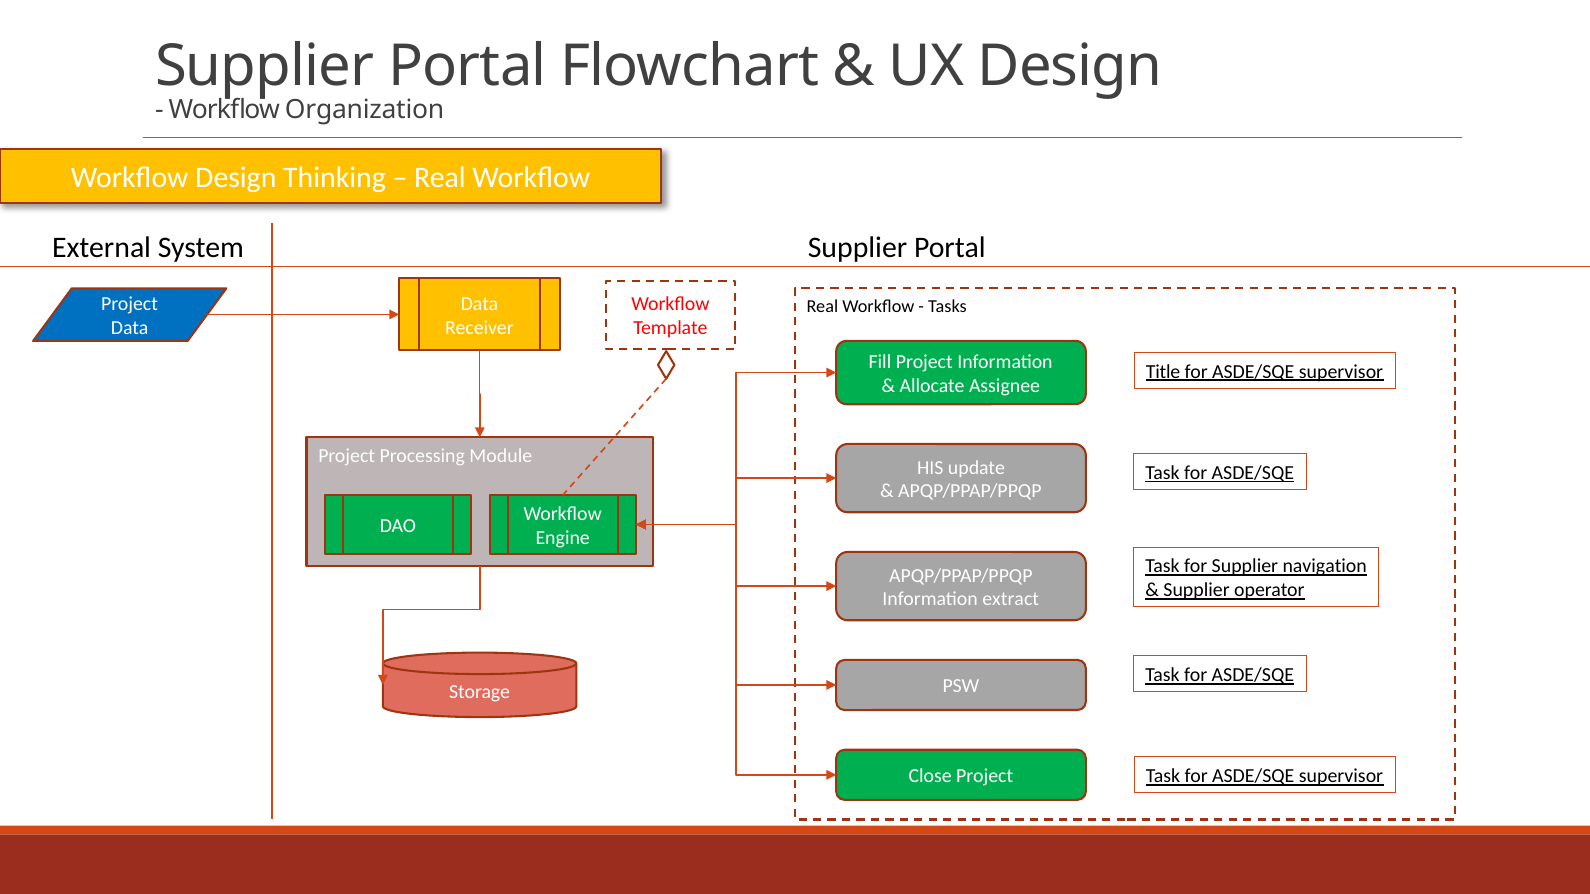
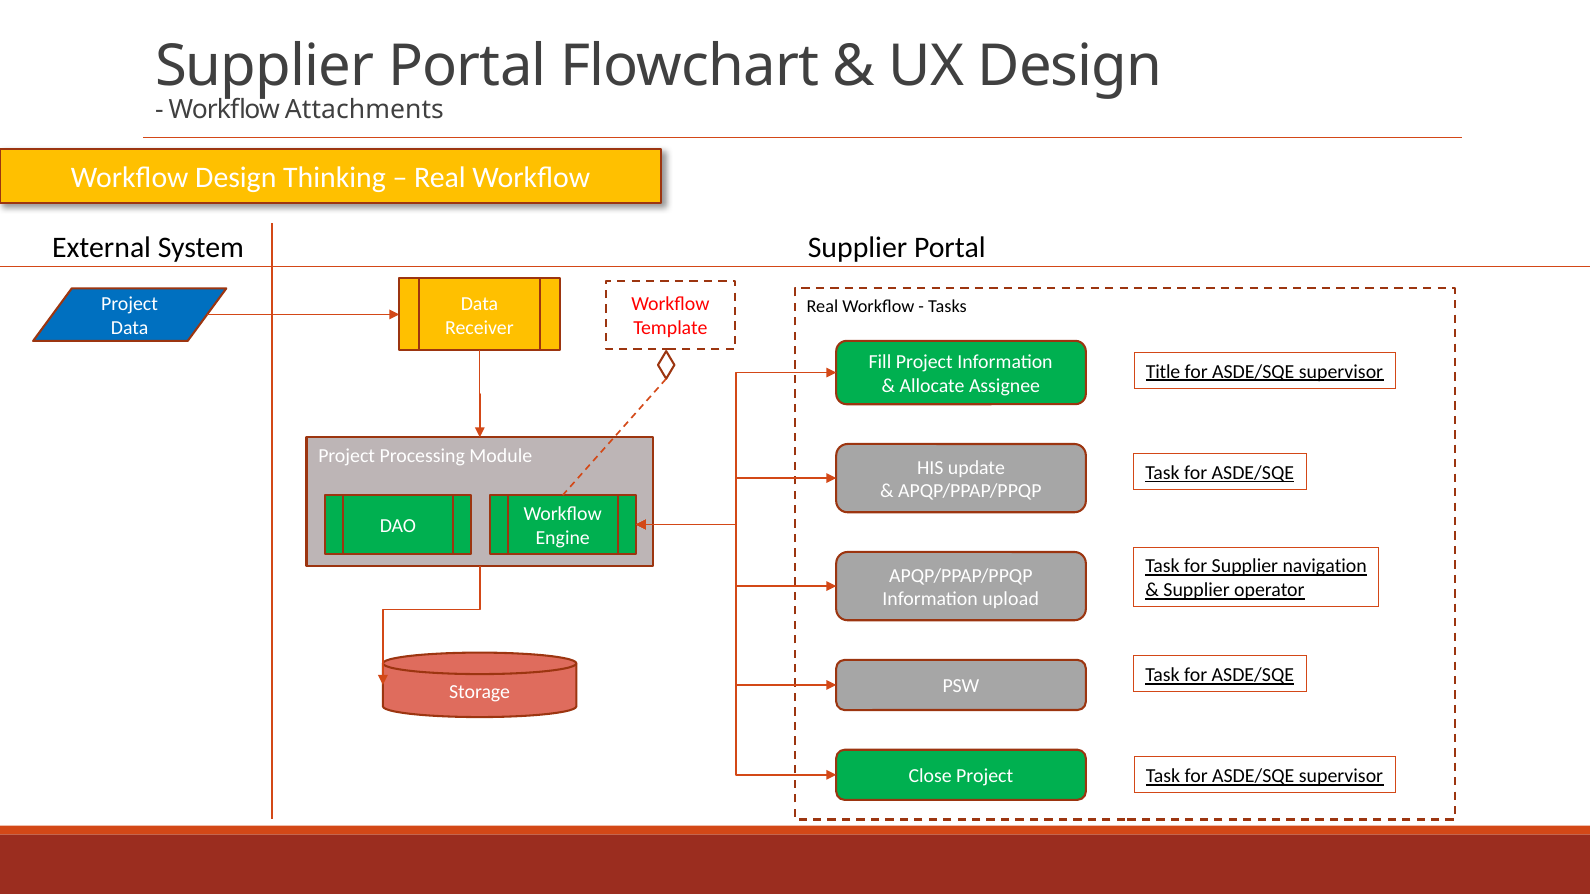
Organization: Organization -> Attachments (364, 110)
extract: extract -> upload (1011, 600)
